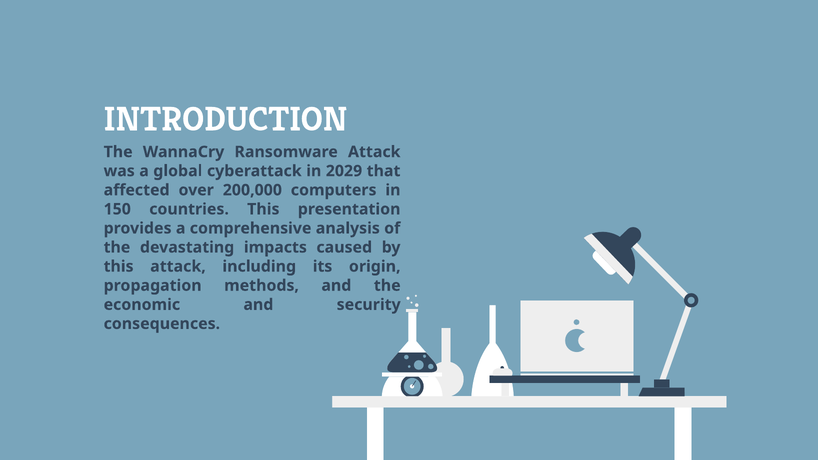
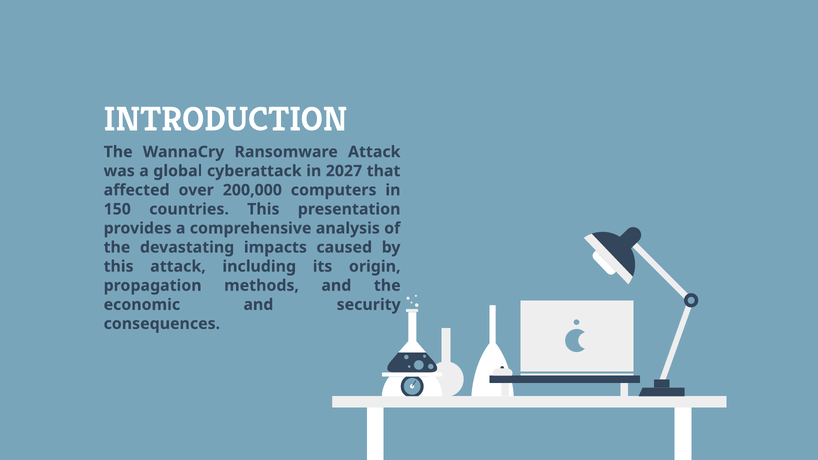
2029: 2029 -> 2027 (344, 171)
